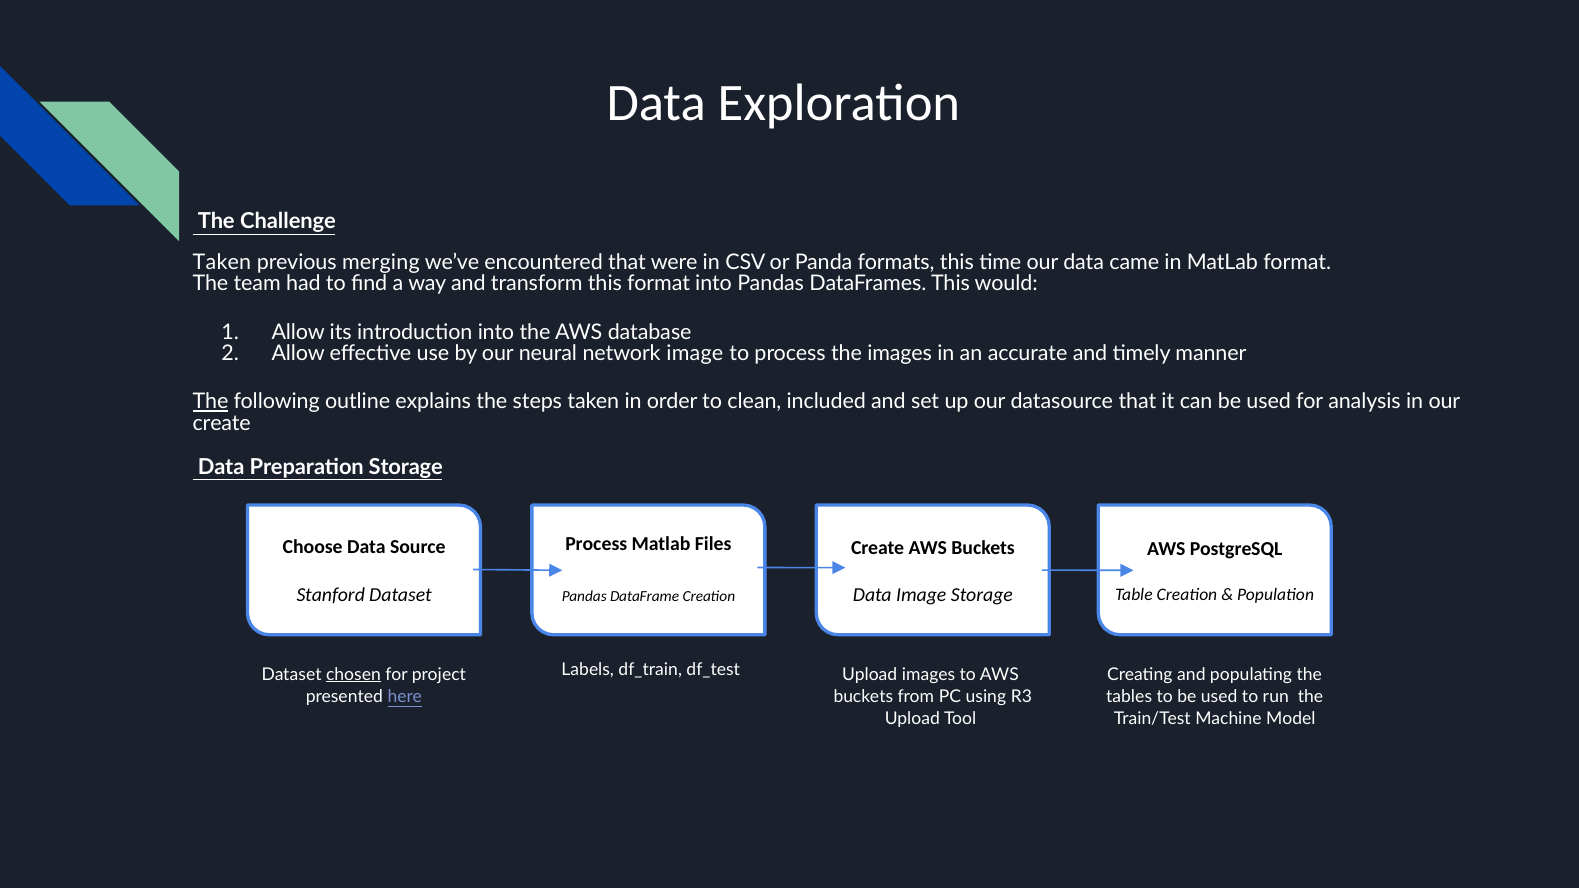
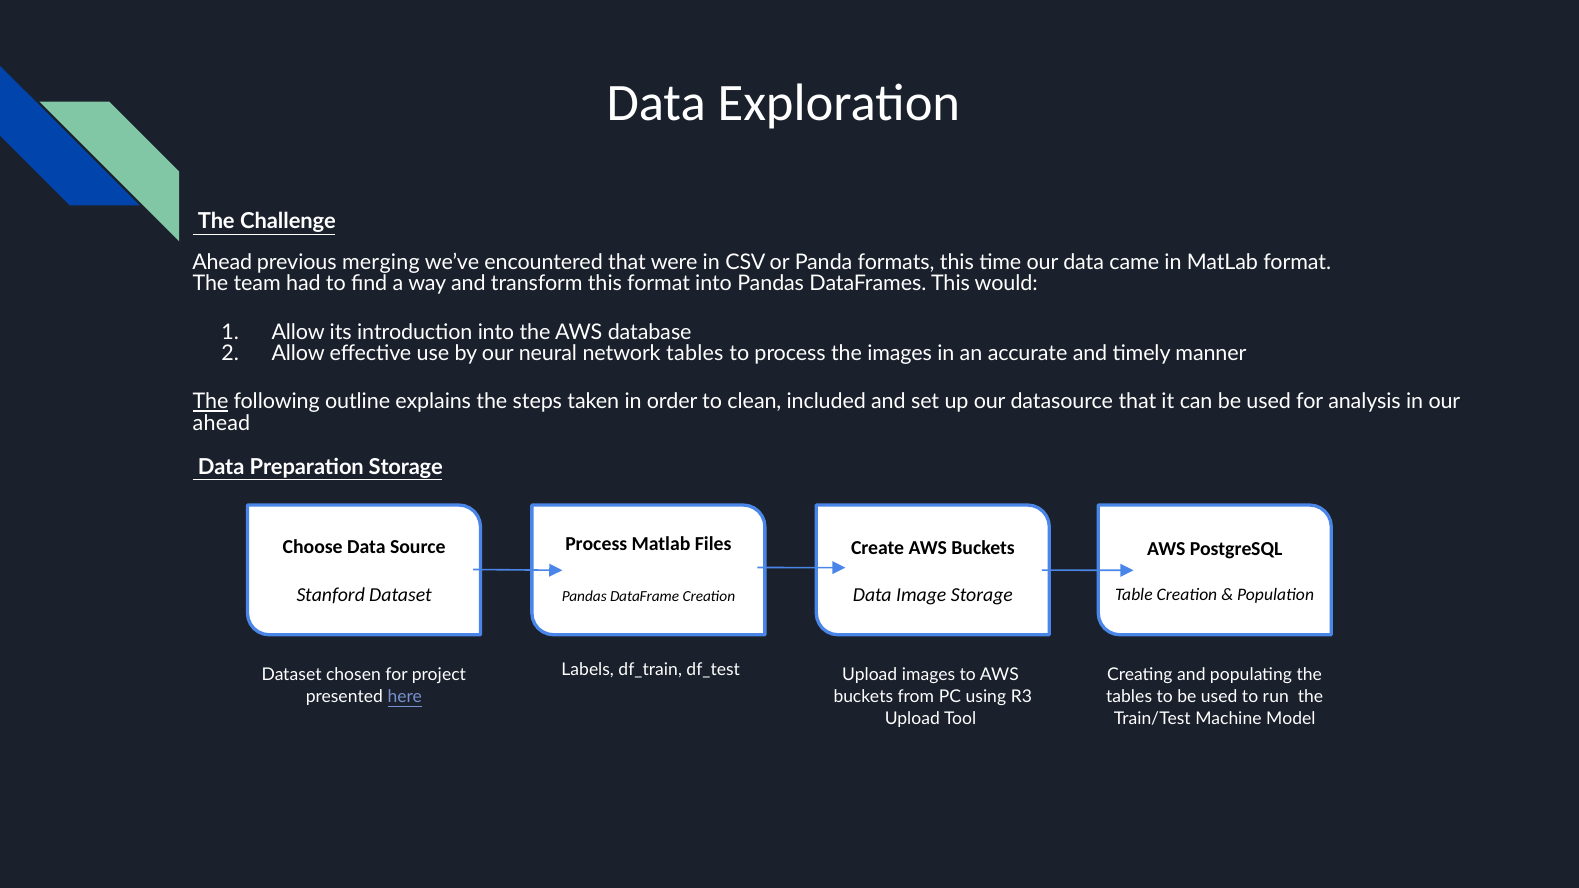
Taken: Taken -> Ahead (222, 262)
network image: image -> tables (695, 354)
create: create -> ahead (221, 424)
chosen underline: present -> none (353, 675)
